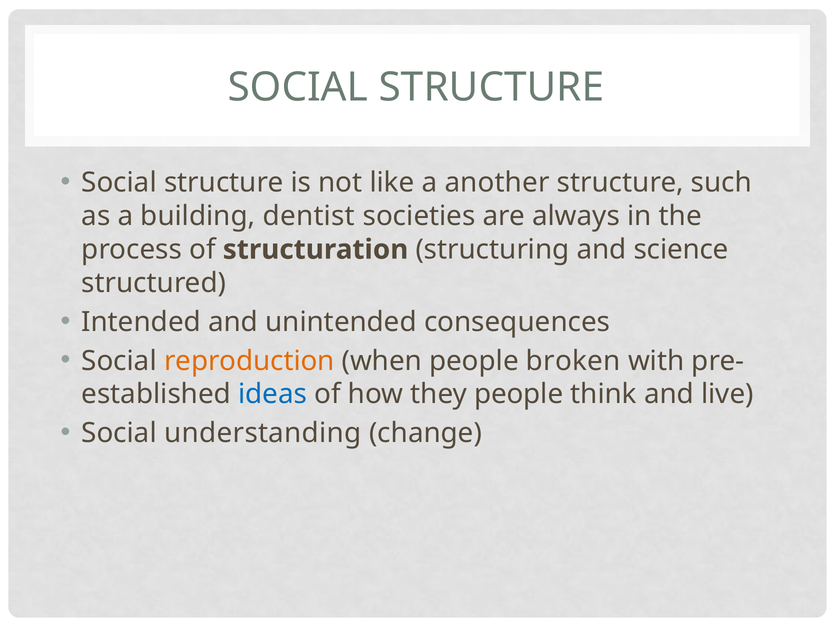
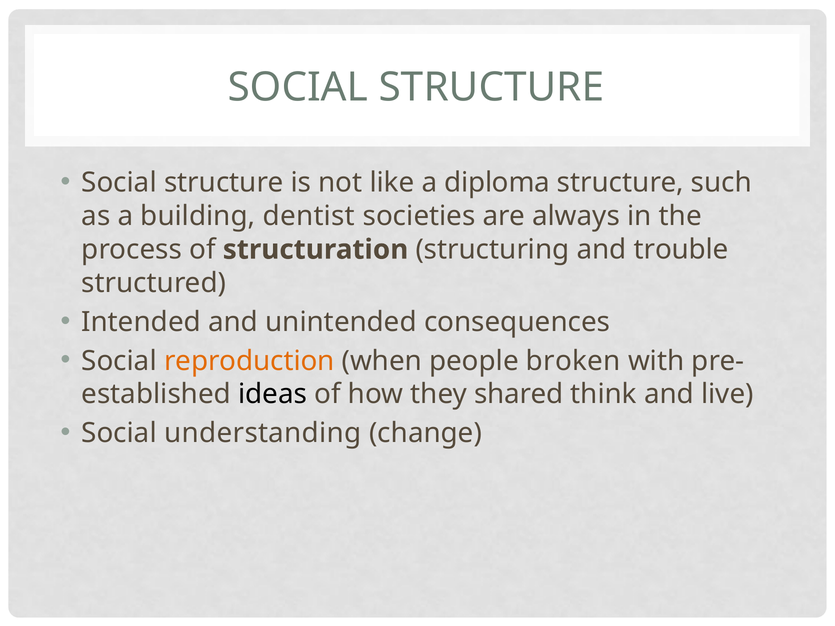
another: another -> diploma (497, 183)
science: science -> trouble (681, 250)
ideas colour: blue -> black (273, 394)
they people: people -> shared (519, 394)
